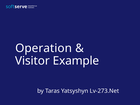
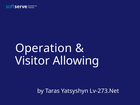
Example: Example -> Allowing (76, 61)
